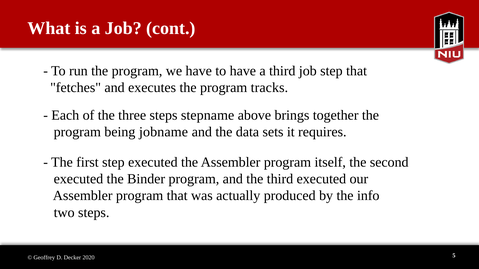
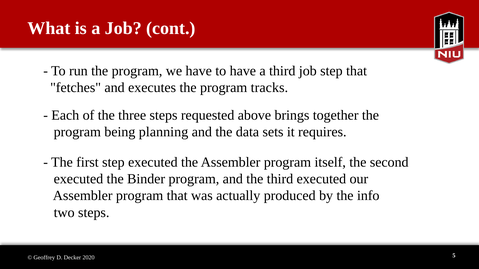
stepname: stepname -> requested (208, 115)
jobname: jobname -> planning (164, 132)
